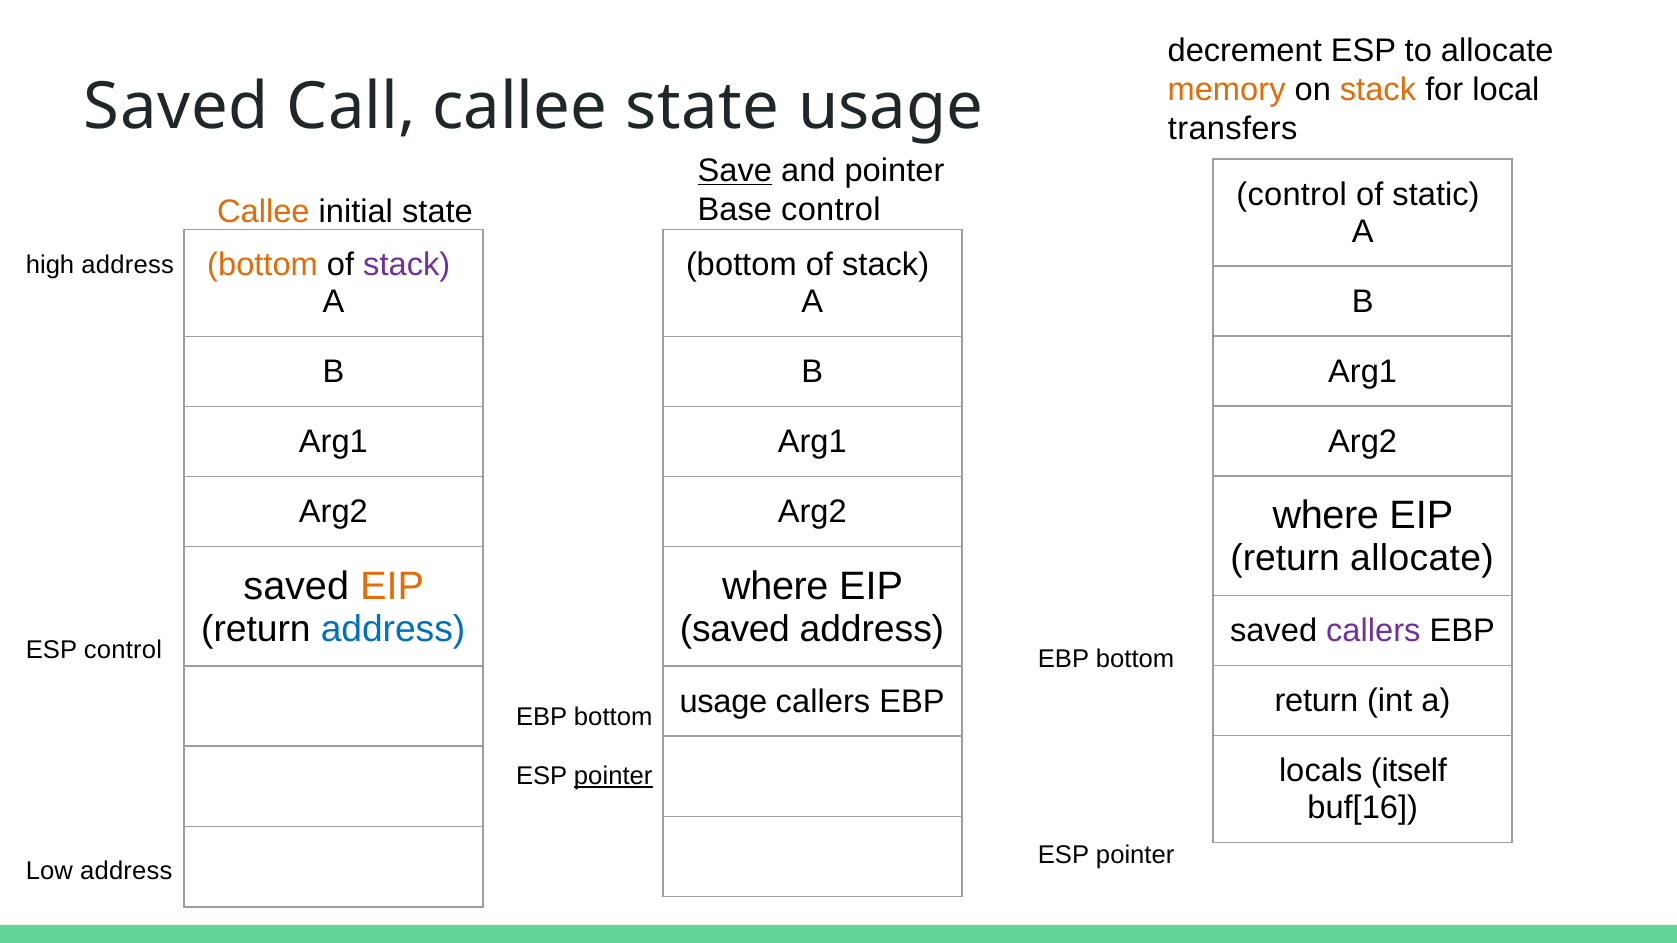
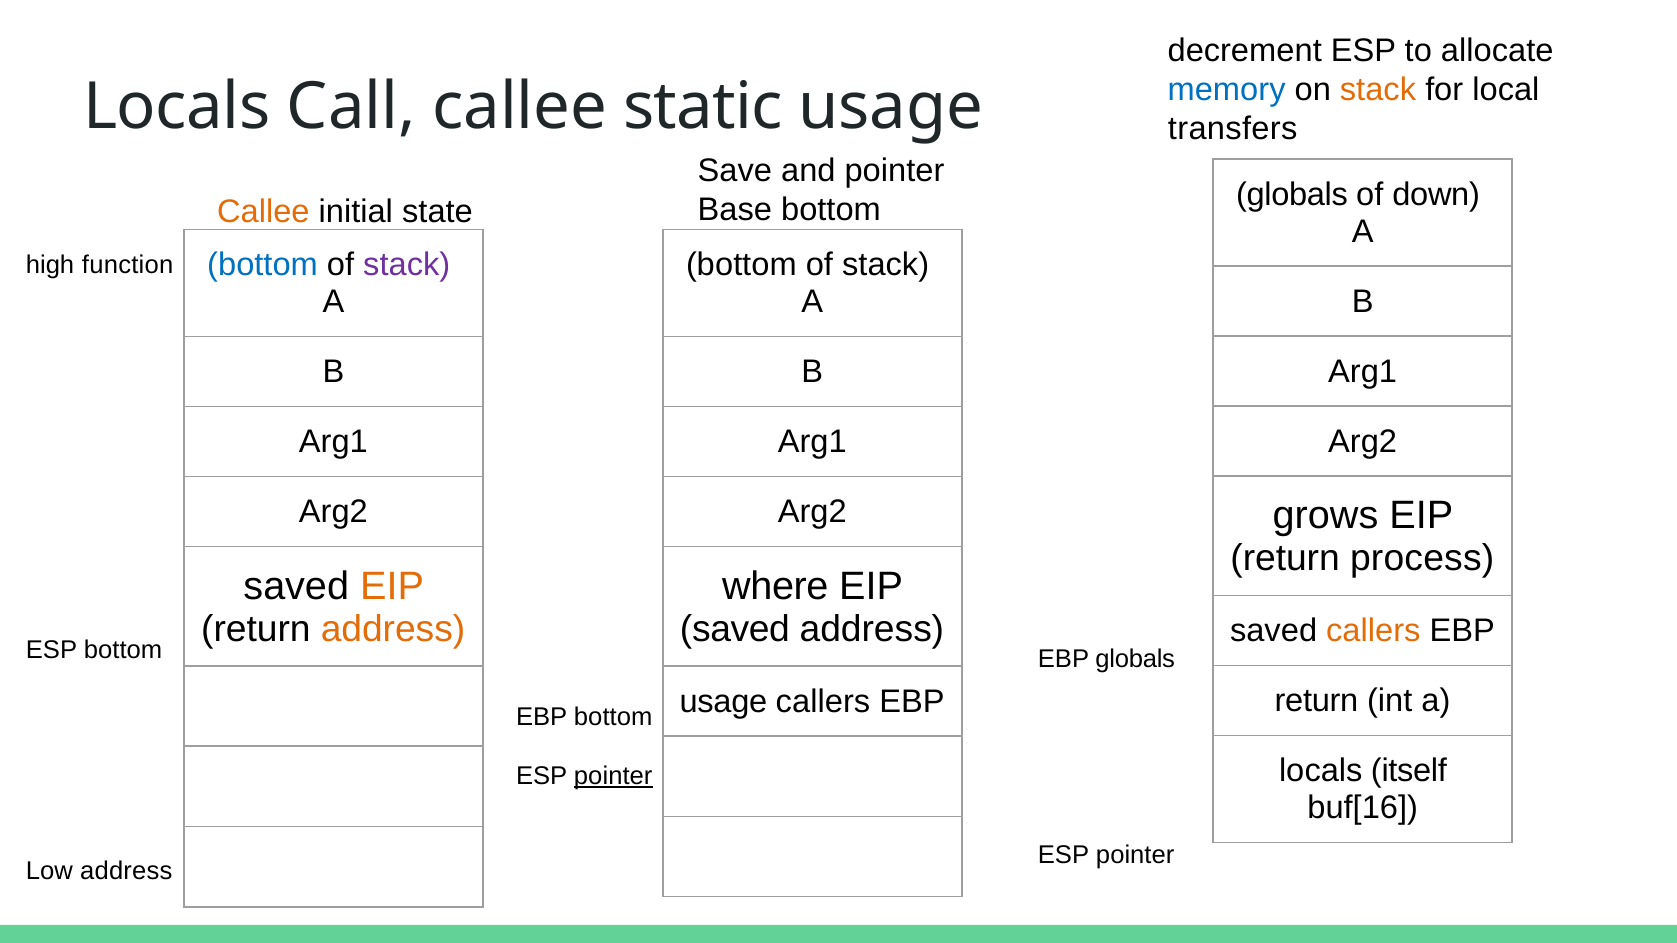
memory colour: orange -> blue (1227, 90)
Saved: Saved -> Locals (177, 107)
callee state: state -> static (703, 107)
Save underline: present -> none (735, 171)
control: control -> globals (1292, 195)
static: static -> down (1436, 195)
Base control: control -> bottom (831, 210)
bottom colour: orange -> blue (263, 265)
high address: address -> function (128, 266)
where: where -> grows (1326, 516)
return allocate: allocate -> process (1422, 559)
address colour: blue -> orange (393, 629)
callers colour: purple -> orange (1373, 631)
ESP control: control -> bottom (123, 650)
bottom: bottom -> globals (1135, 660)
